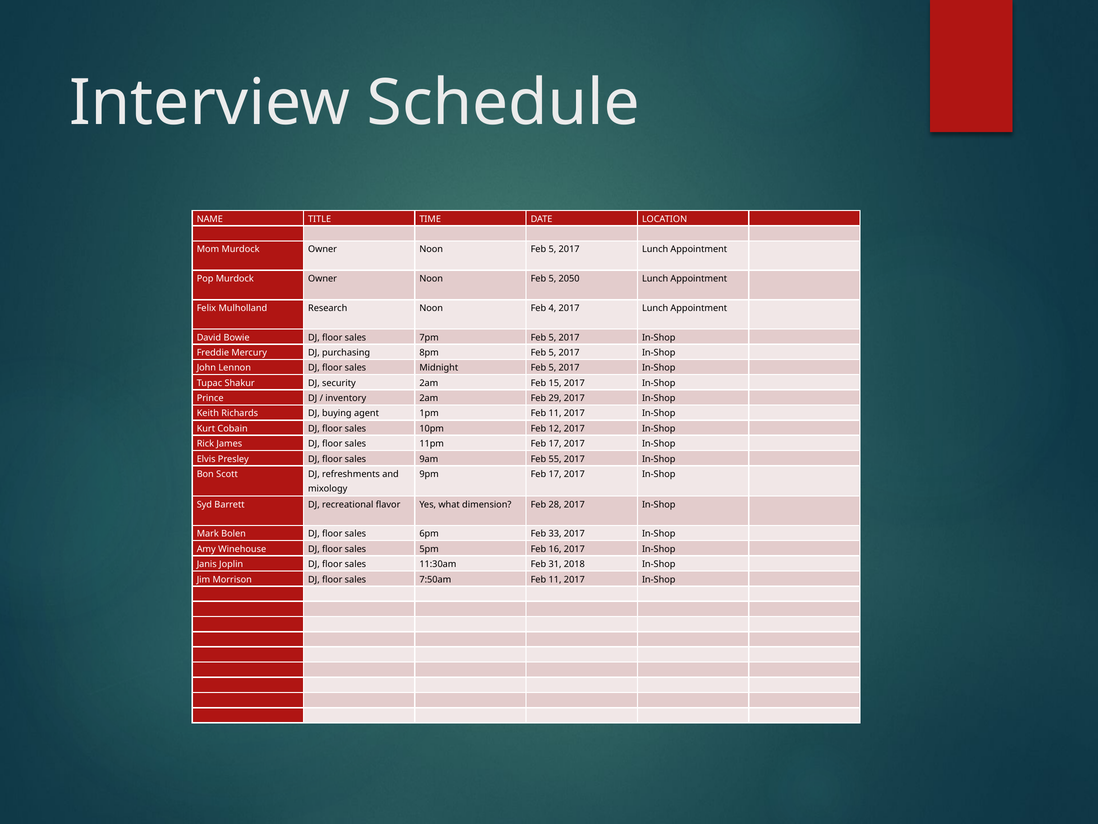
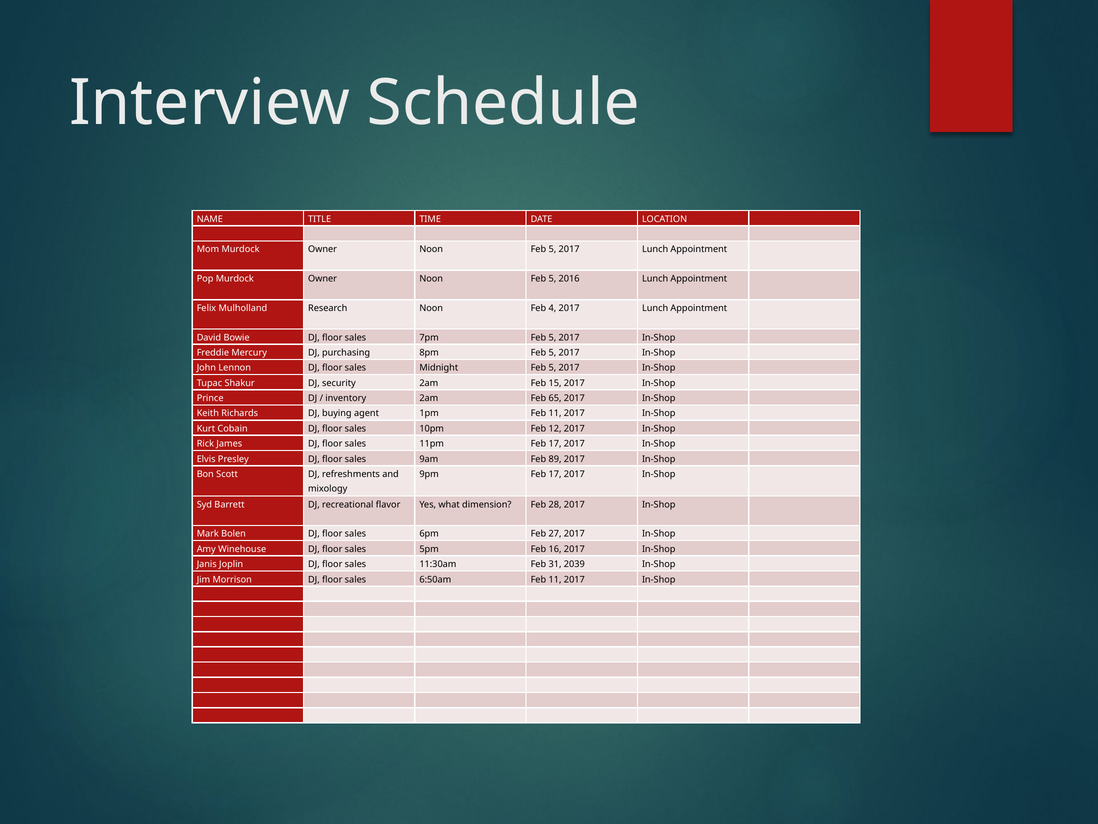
2050: 2050 -> 2016 (569, 279)
29: 29 -> 65 (555, 398)
55: 55 -> 89 (555, 459)
33: 33 -> 27 (555, 534)
2018: 2018 -> 2039 (574, 564)
7:50am: 7:50am -> 6:50am (435, 579)
